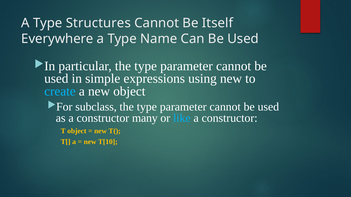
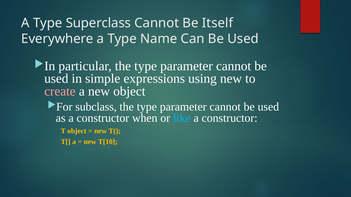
Structures: Structures -> Superclass (98, 23)
create colour: light blue -> pink (60, 91)
many: many -> when (145, 118)
